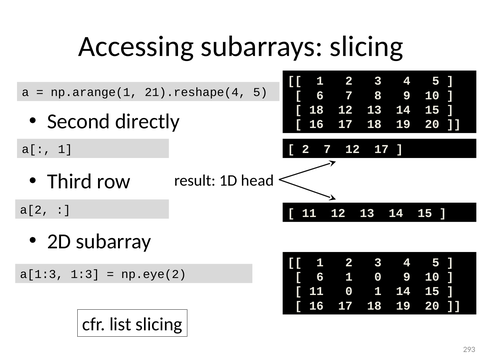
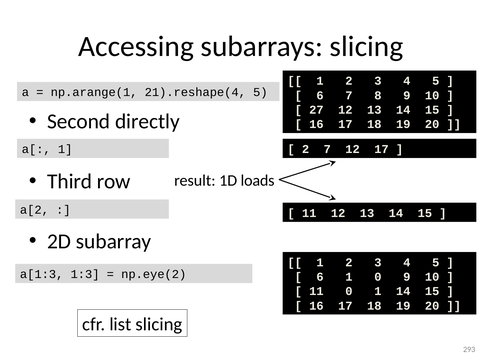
18: 18 -> 27 (316, 110)
head: head -> loads (258, 181)
